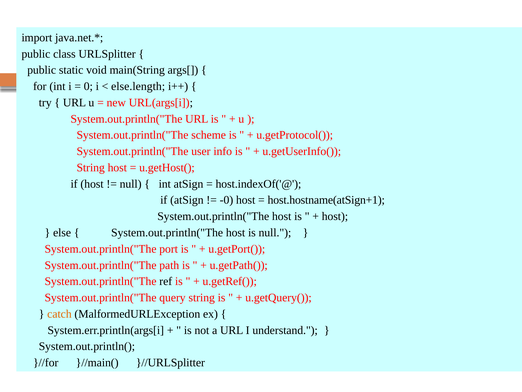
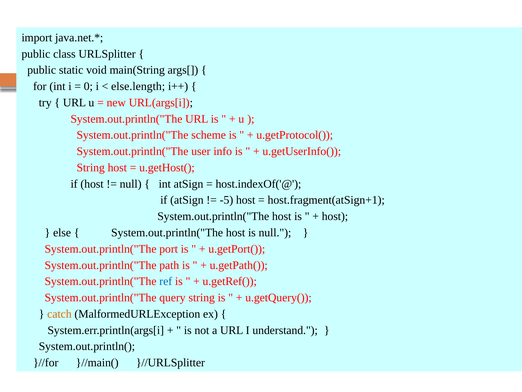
-0: -0 -> -5 (226, 200)
host.hostname(atSign+1: host.hostname(atSign+1 -> host.fragment(atSign+1 (326, 200)
ref colour: black -> blue (166, 281)
